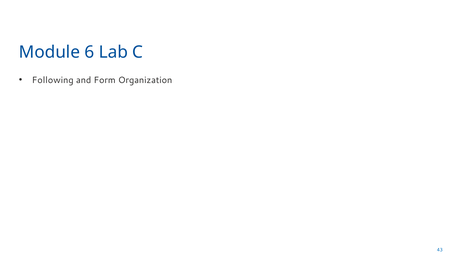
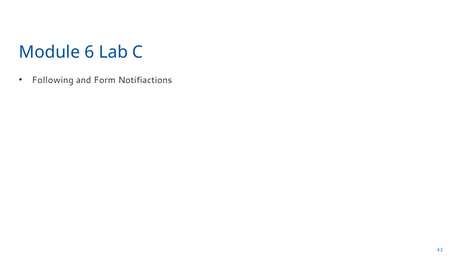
Organization: Organization -> Notifiactions (145, 80)
